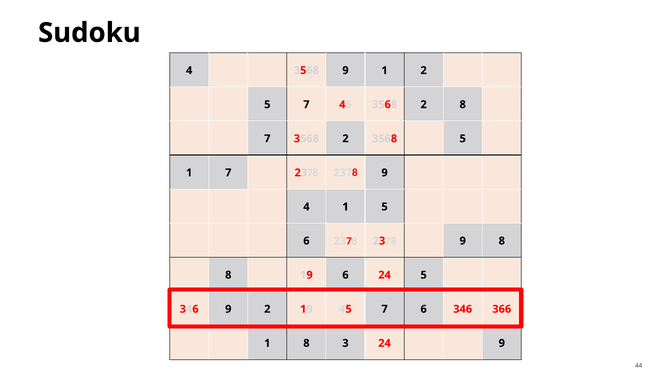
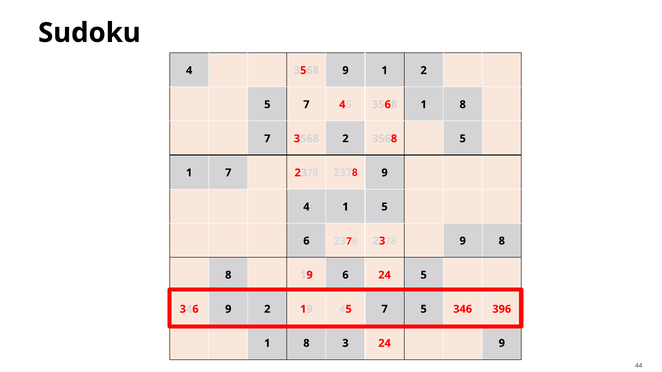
45 3568 2: 2 -> 1 (424, 105)
7 6: 6 -> 5 (424, 309)
366: 366 -> 396 (502, 309)
